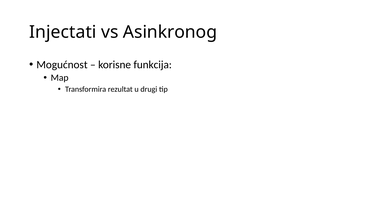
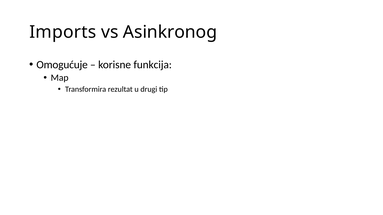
Injectati: Injectati -> Imports (63, 32)
Mogućnost: Mogućnost -> Omogućuje (62, 65)
